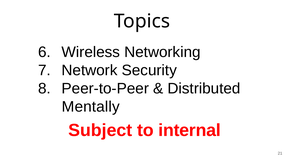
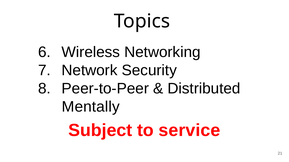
internal: internal -> service (189, 131)
